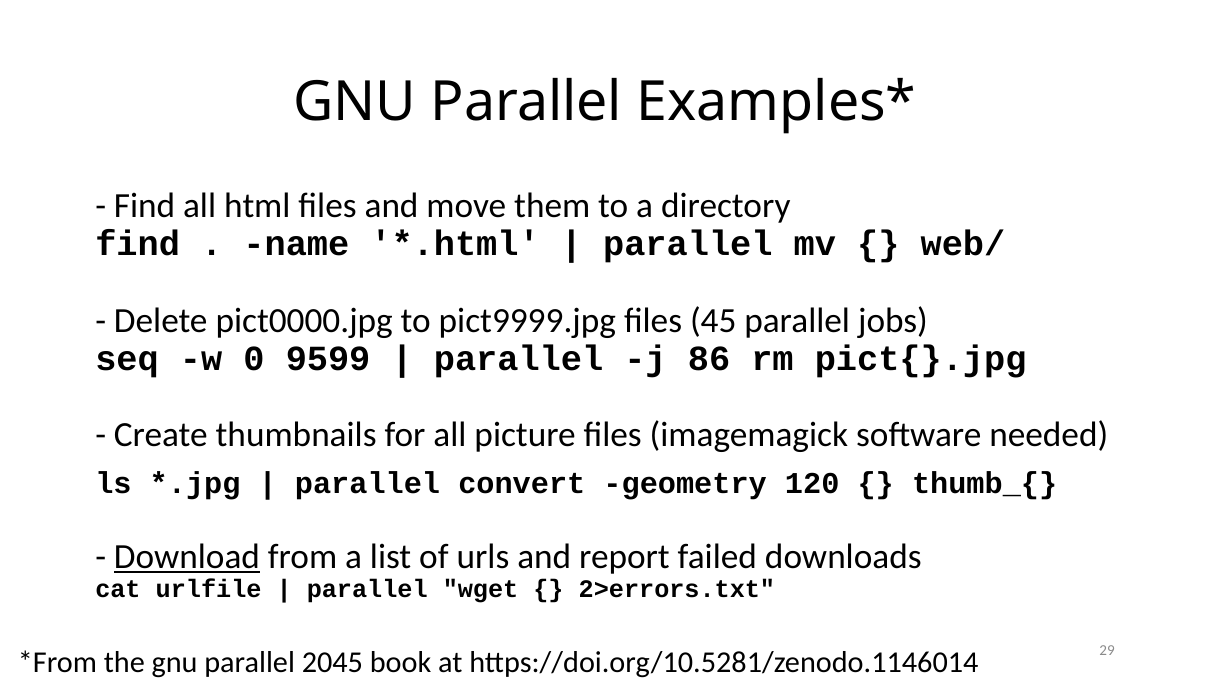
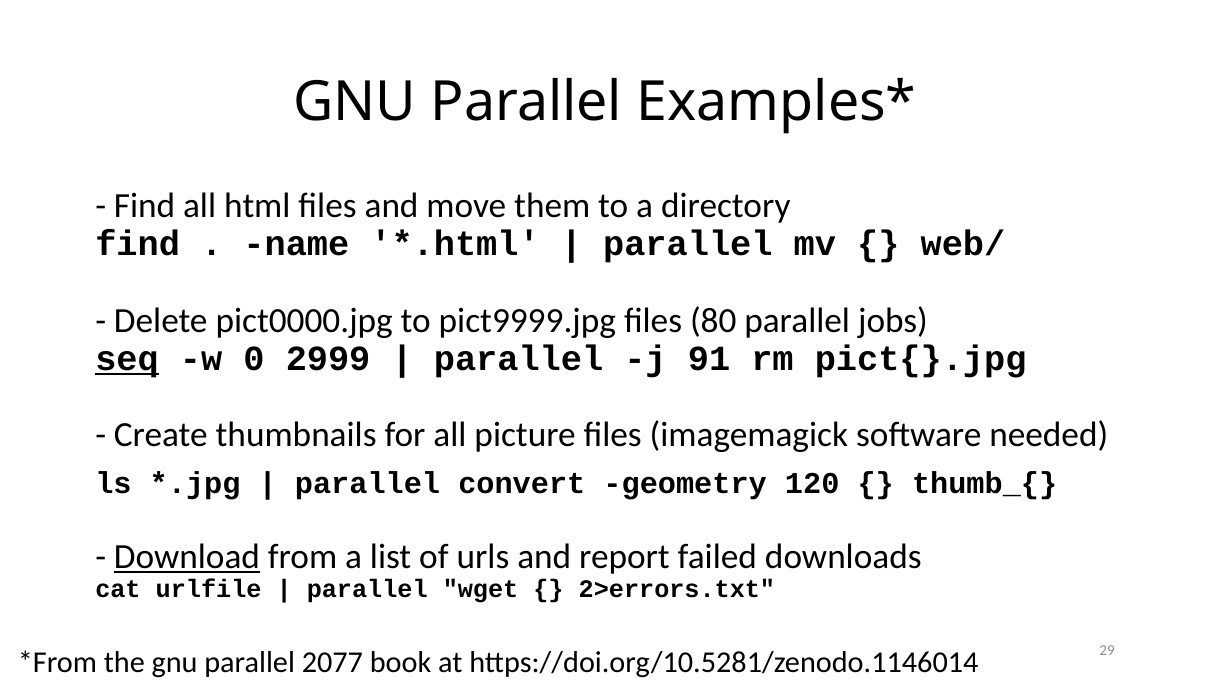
45: 45 -> 80 (713, 320)
seq underline: none -> present (127, 358)
9599: 9599 -> 2999 (328, 358)
86: 86 -> 91 (709, 358)
2045: 2045 -> 2077 (332, 662)
